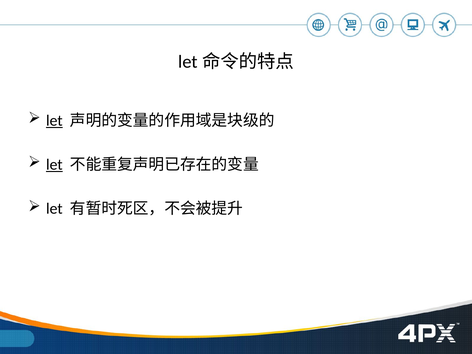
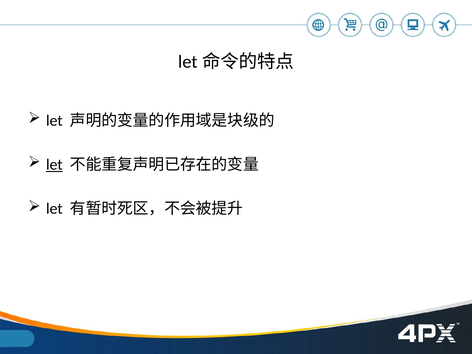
let underline: present -> none (54, 121)
